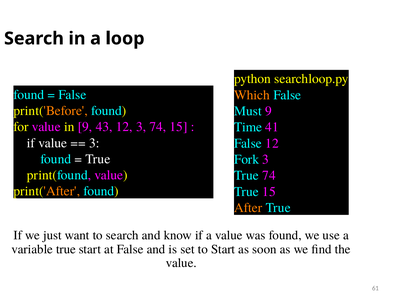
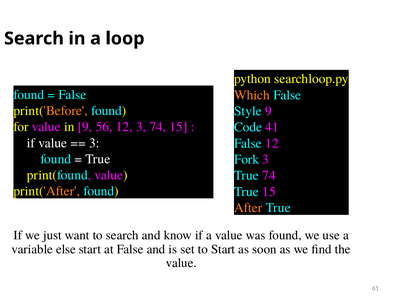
Must: Must -> Style (248, 111)
43: 43 -> 56 (104, 127)
Time: Time -> Code (248, 127)
variable true: true -> else (66, 249)
